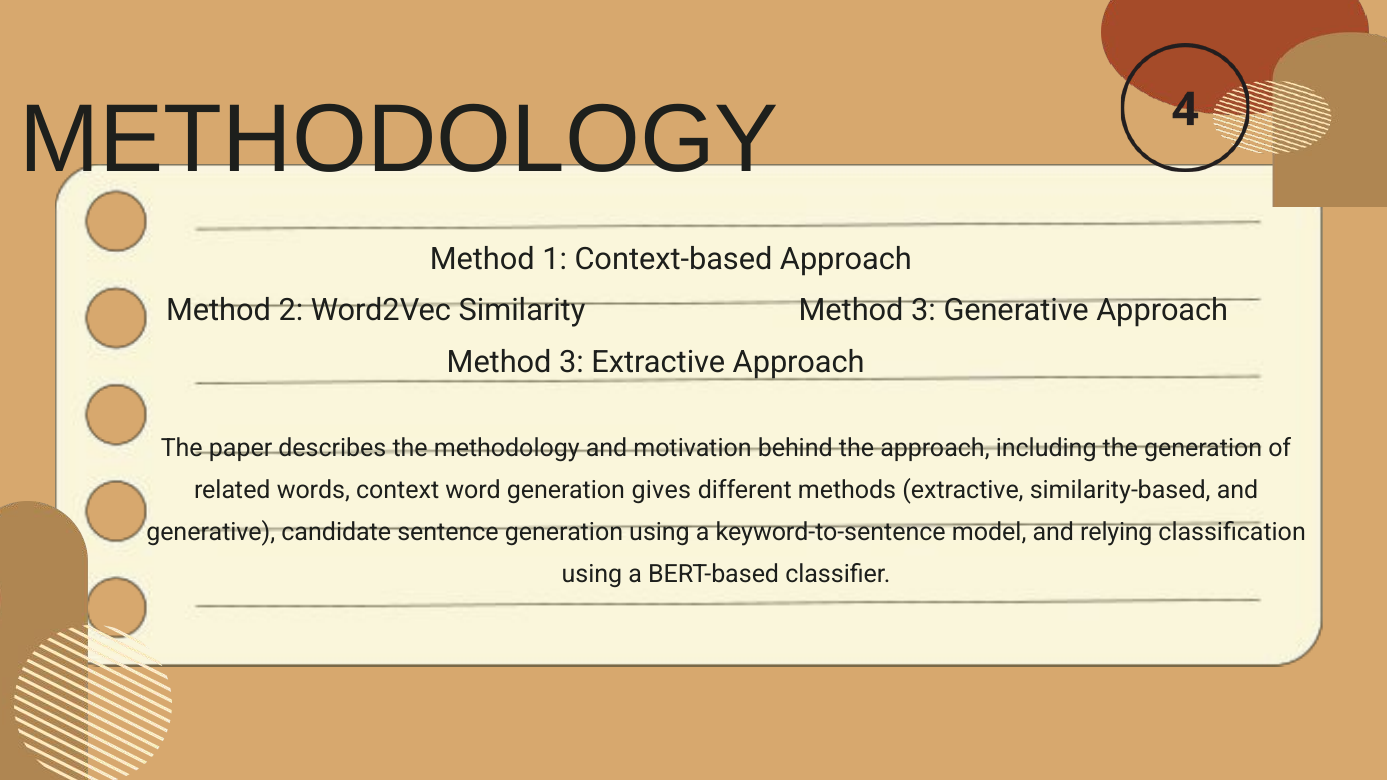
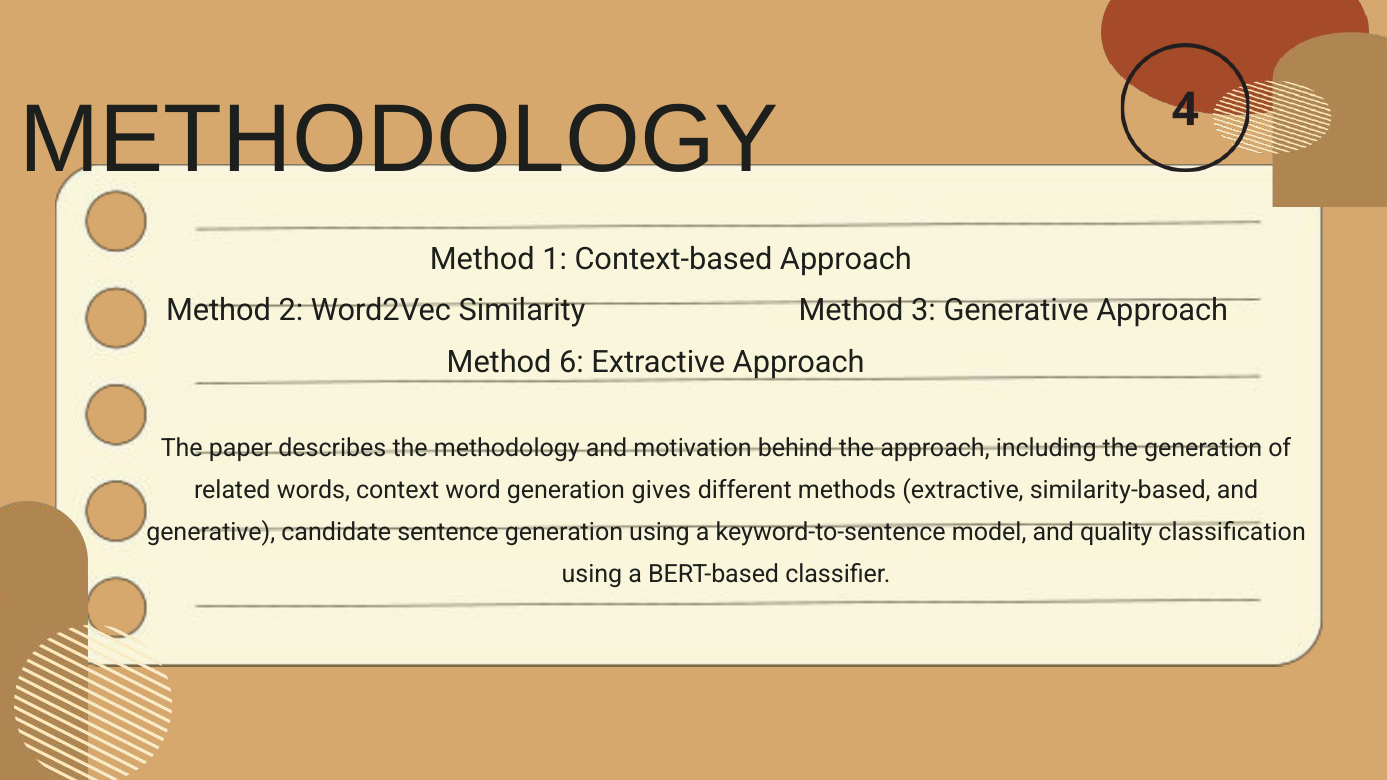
3: 3 -> 6 (572, 362)
relying: relying -> quality (1116, 532)
